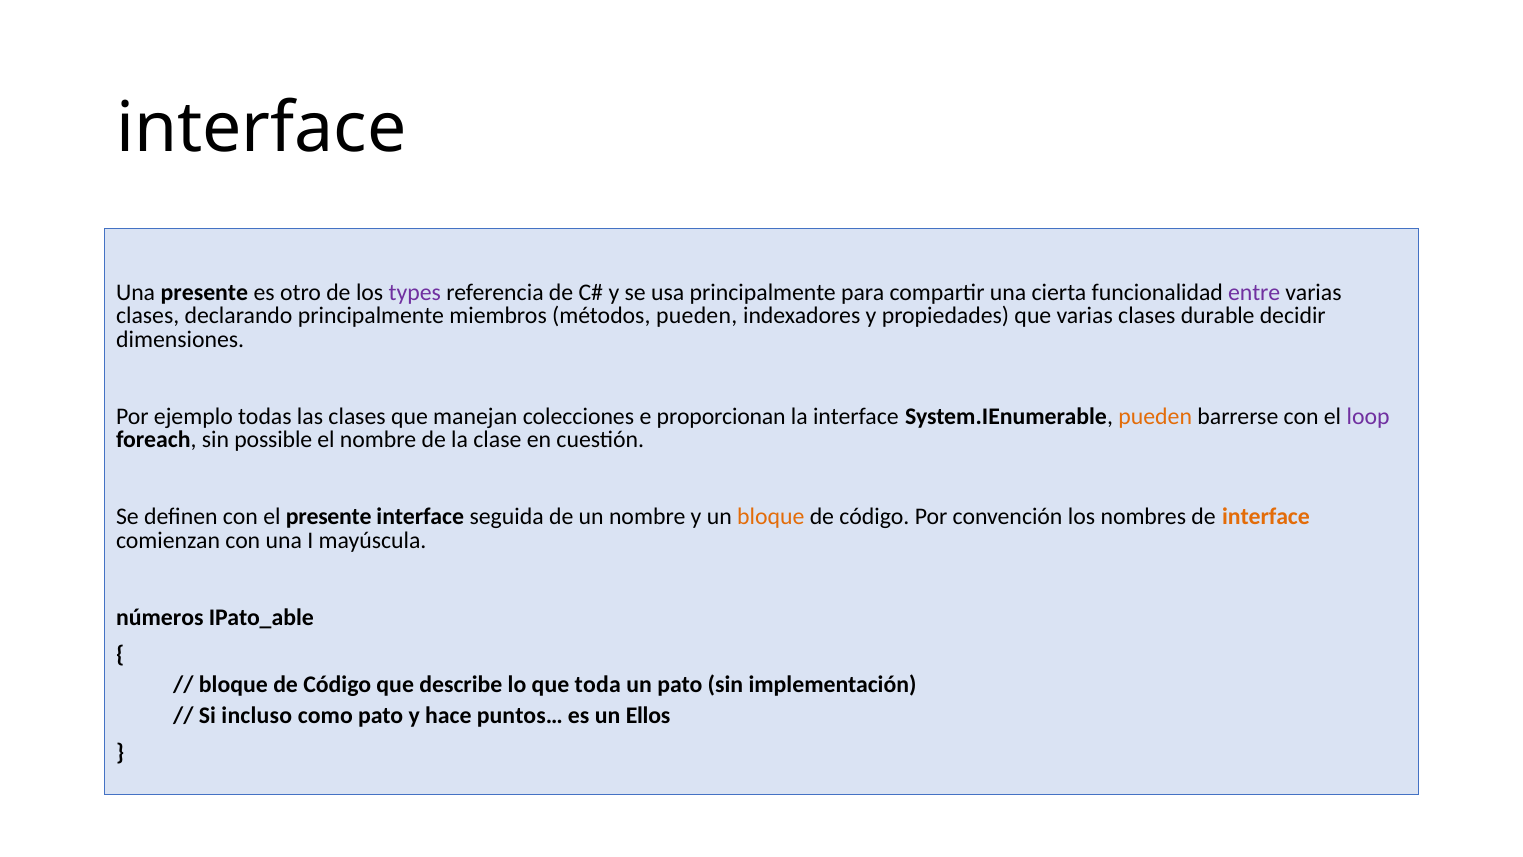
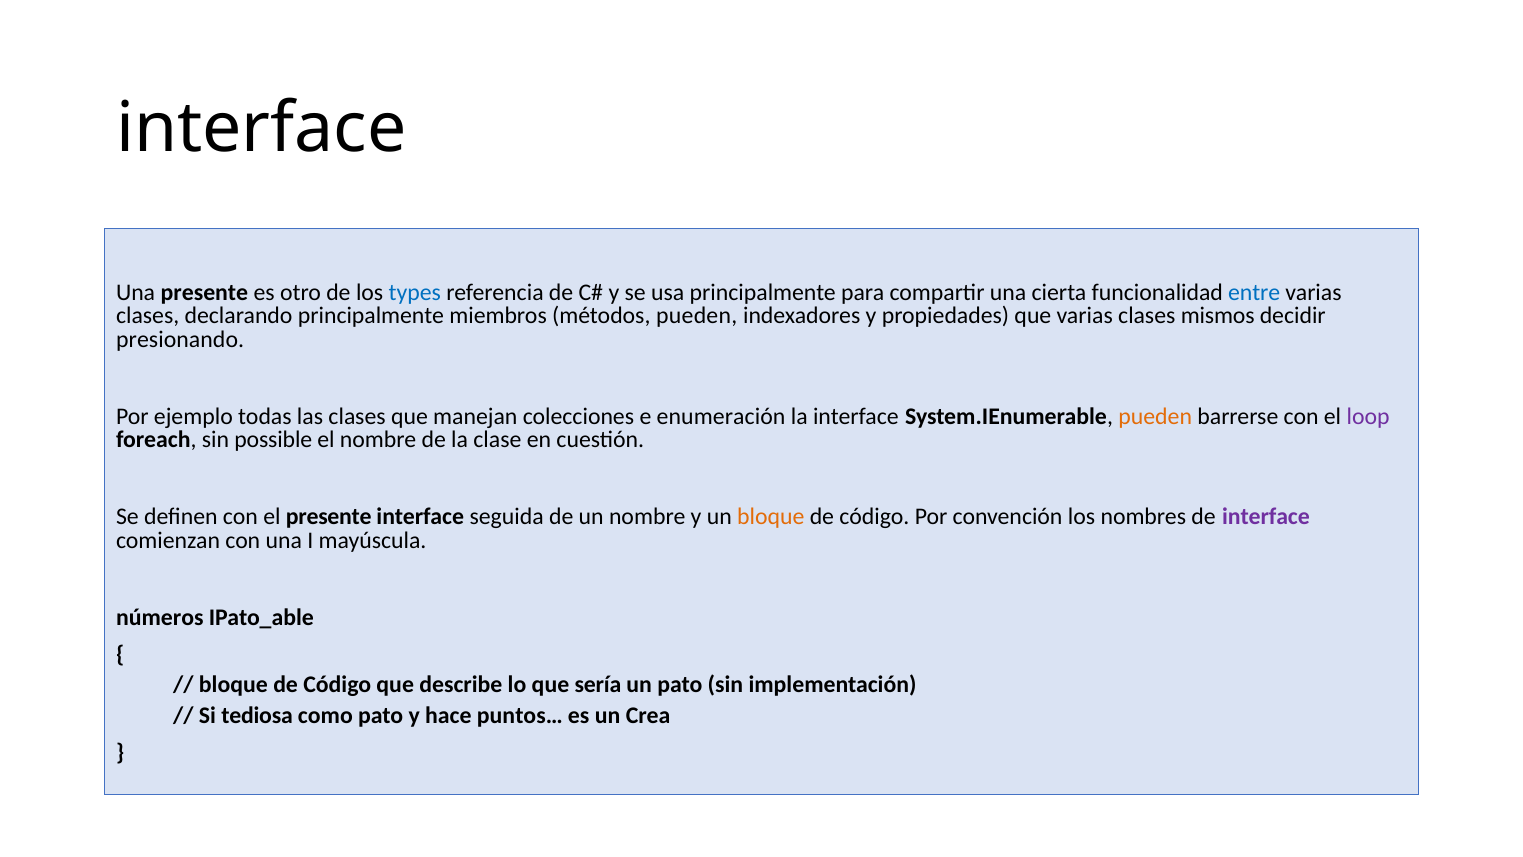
types colour: purple -> blue (415, 293)
entre colour: purple -> blue (1254, 293)
durable: durable -> mismos (1218, 316)
dimensiones: dimensiones -> presionando (180, 339)
proporcionan: proporcionan -> enumeración (721, 416)
interface colour: orange -> purple (1266, 517)
toda: toda -> sería (598, 685)
incluso: incluso -> tediosa (257, 715)
Ellos: Ellos -> Crea (648, 715)
